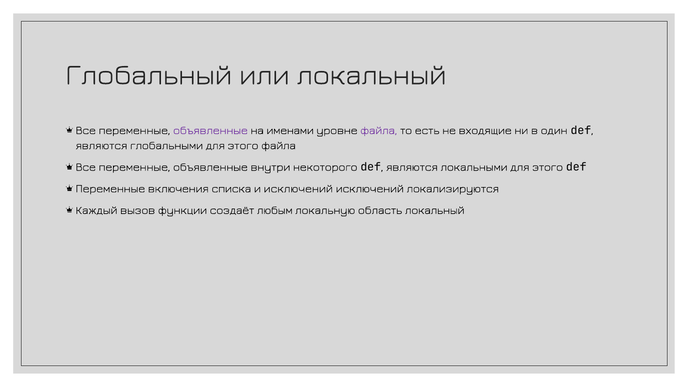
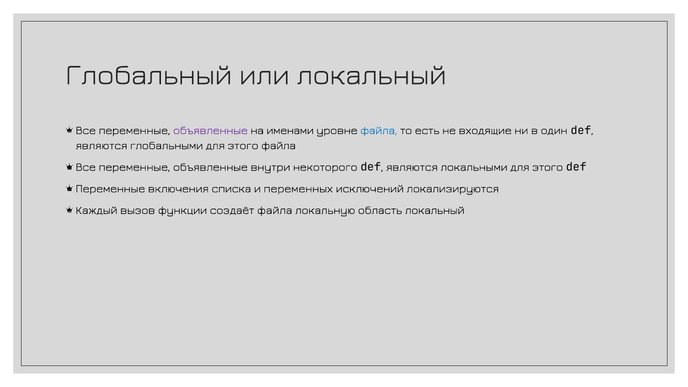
файла colour: purple -> blue (379, 130)
и исключений: исключений -> переменных (298, 189)
создаёт любым: любым -> файла (275, 210)
